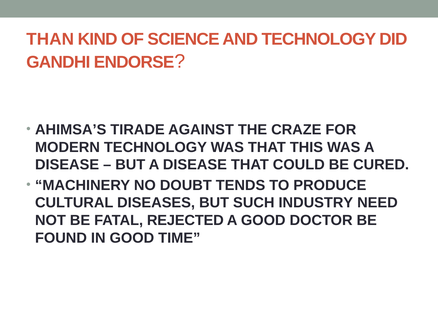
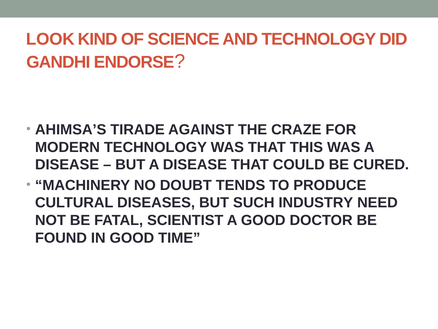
THAN: THAN -> LOOK (50, 39)
REJECTED: REJECTED -> SCIENTIST (185, 220)
